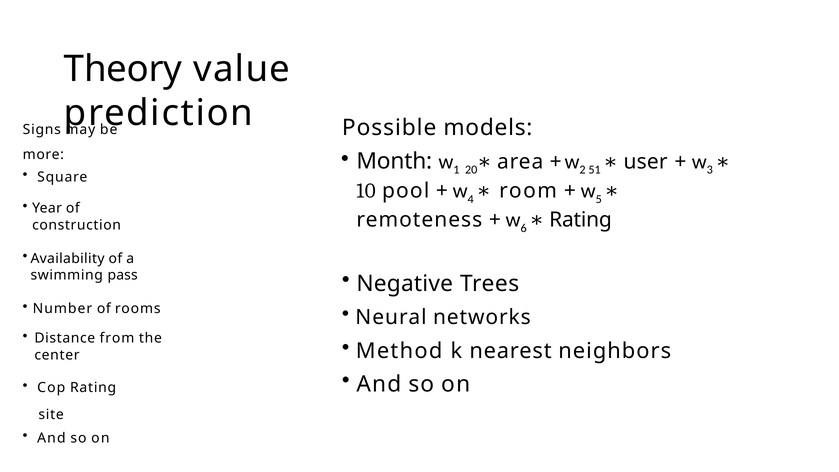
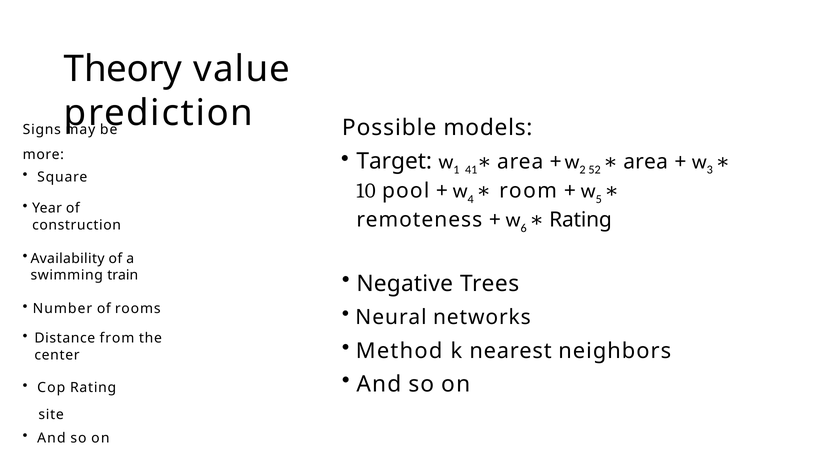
Month: Month -> Target (394, 161)
20: 20 -> 41 (471, 170)
51: 51 -> 52 (595, 170)
user: user -> area (646, 162)
pass: pass -> train (123, 275)
